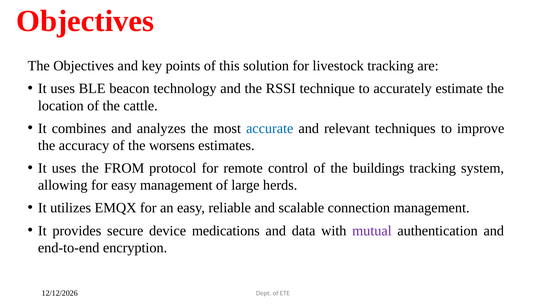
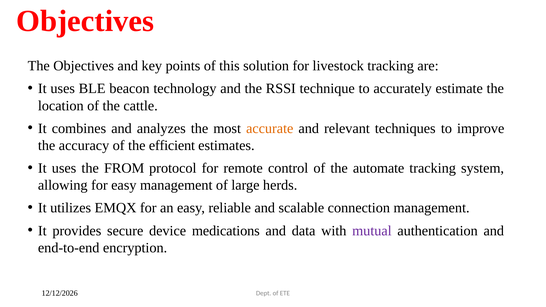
accurate colour: blue -> orange (270, 128)
worsens: worsens -> efficient (172, 145)
buildings: buildings -> automate (379, 168)
